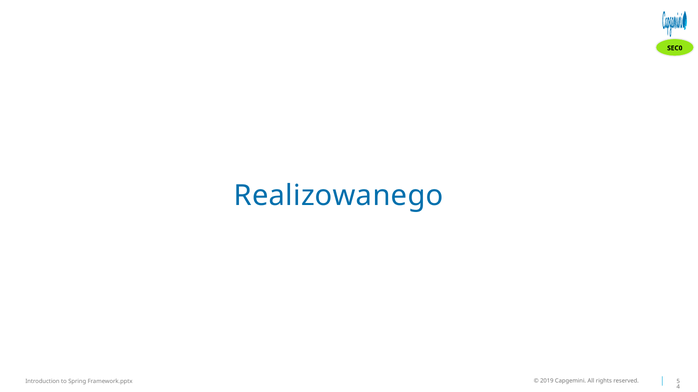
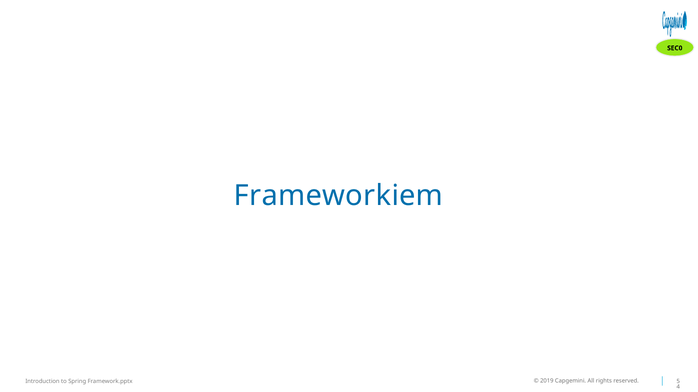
Realizowanego: Realizowanego -> Frameworkiem (339, 196)
